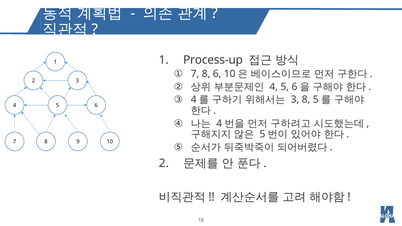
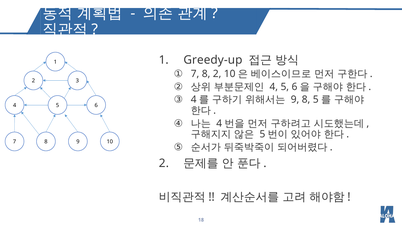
Process-up: Process-up -> Greedy-up (213, 60)
8 6: 6 -> 2 (217, 74)
3: 3 -> 9 (295, 100)
